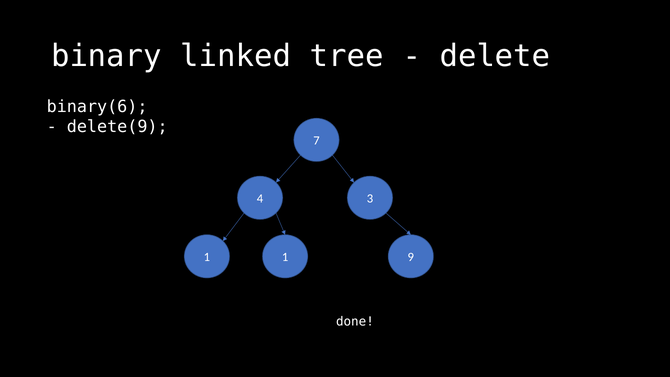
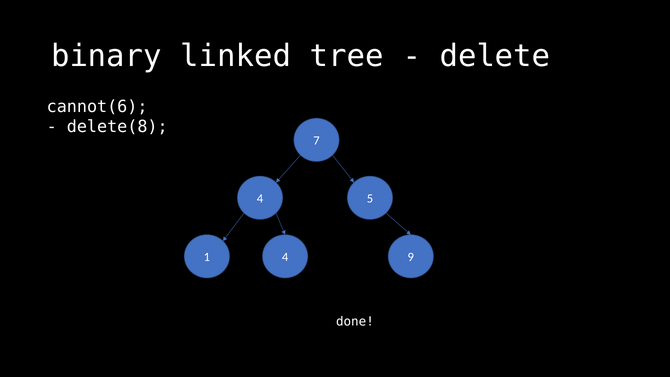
binary(6: binary(6 -> cannot(6 (97, 107)
delete(9: delete(9 -> delete(8 (117, 127)
3: 3 -> 5 (370, 199)
1 1: 1 -> 4 (285, 257)
